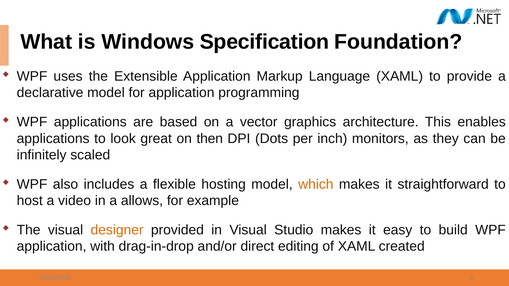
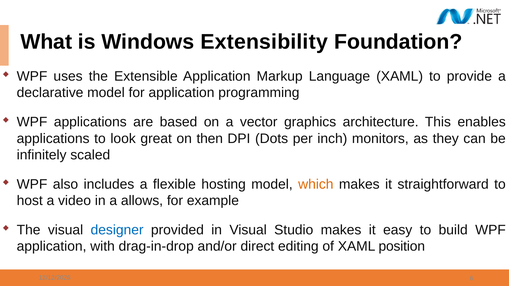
Specification: Specification -> Extensibility (264, 42)
designer colour: orange -> blue (117, 230)
created: created -> position (402, 247)
